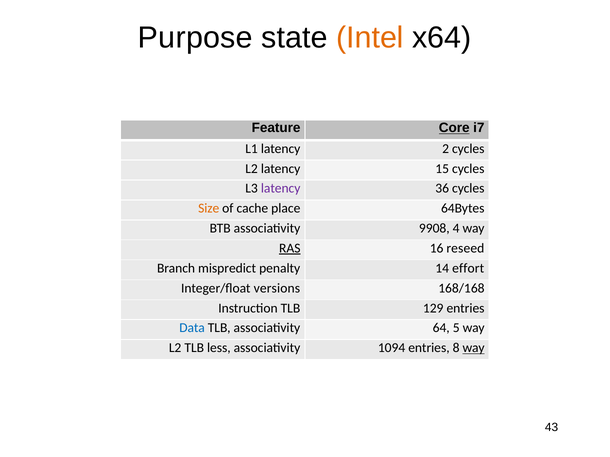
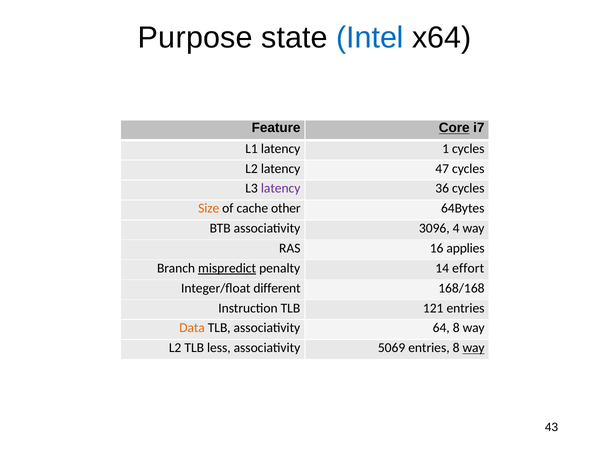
Intel colour: orange -> blue (370, 38)
2: 2 -> 1 (446, 149)
15: 15 -> 47 (442, 169)
place: place -> other (286, 209)
9908: 9908 -> 3096 (434, 229)
RAS underline: present -> none (290, 249)
reseed: reseed -> applies (466, 249)
mispredict underline: none -> present (227, 269)
versions: versions -> different (277, 288)
129: 129 -> 121 (433, 308)
Data colour: blue -> orange (192, 328)
64 5: 5 -> 8 (456, 328)
1094: 1094 -> 5069 (392, 348)
